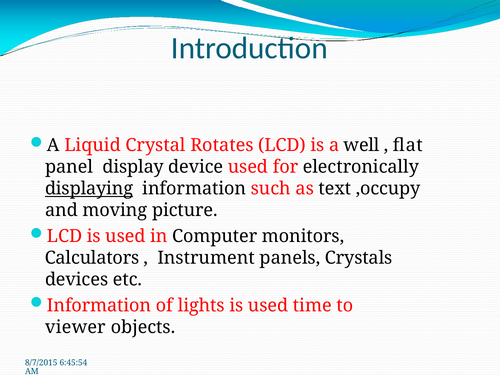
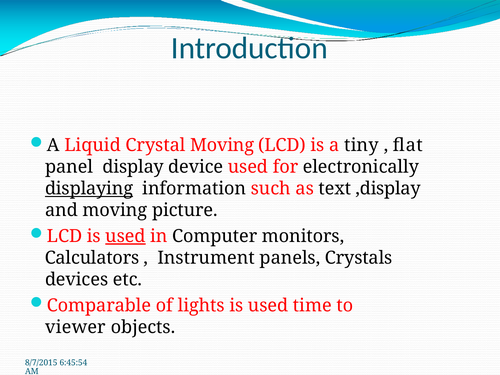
Crystal Rotates: Rotates -> Moving (222, 145)
well: well -> tiny (361, 145)
,occupy: ,occupy -> ,display (388, 189)
used underline: none -> present (125, 236)
Information: Information -> Comparable (99, 306)
